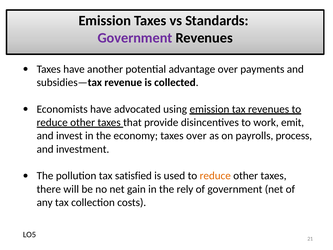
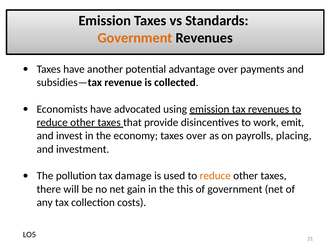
Government colour: purple -> orange (135, 38)
process: process -> placing (294, 136)
satisfied: satisfied -> damage (133, 176)
rely: rely -> this (185, 189)
